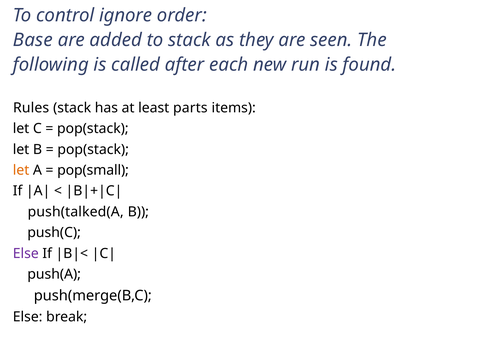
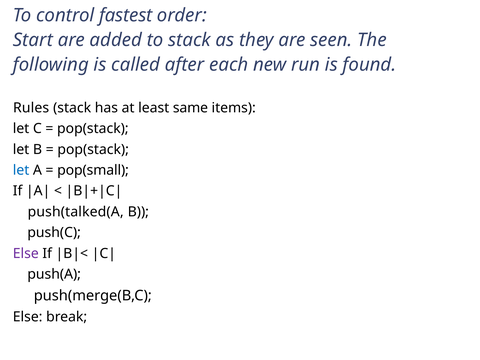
ignore: ignore -> fastest (126, 15)
Base: Base -> Start (33, 40)
parts: parts -> same (190, 108)
let colour: orange -> blue (21, 170)
